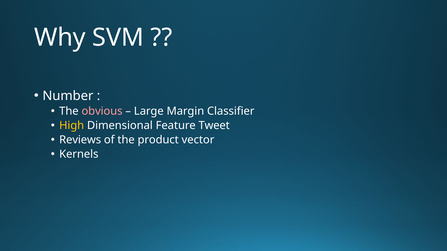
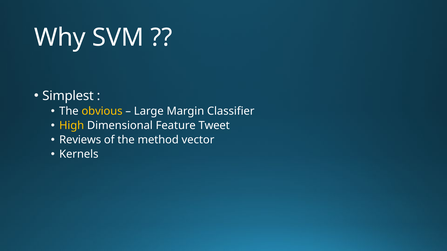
Number: Number -> Simplest (68, 96)
obvious colour: pink -> yellow (102, 111)
product: product -> method (158, 140)
